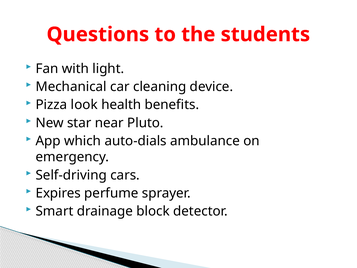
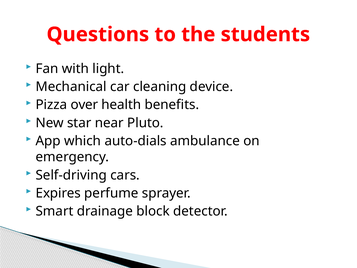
look: look -> over (84, 105)
